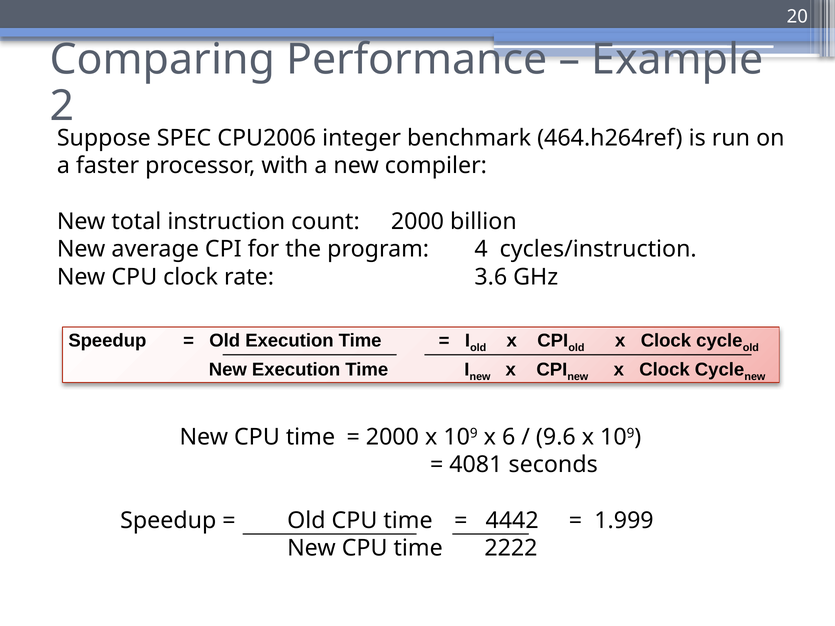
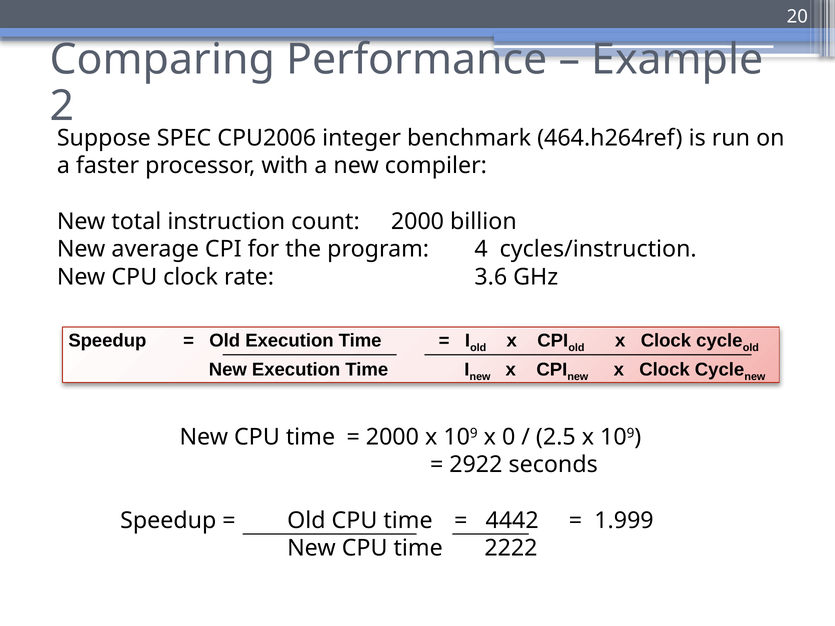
6: 6 -> 0 (509, 437)
9.6: 9.6 -> 2.5 (556, 437)
4081: 4081 -> 2922 (476, 465)
